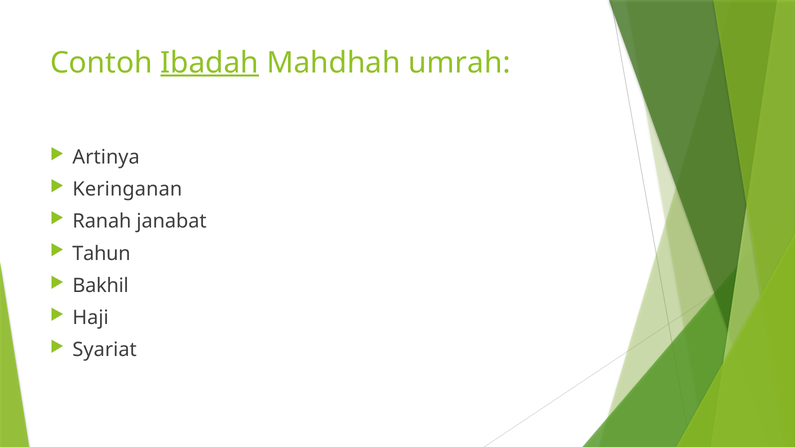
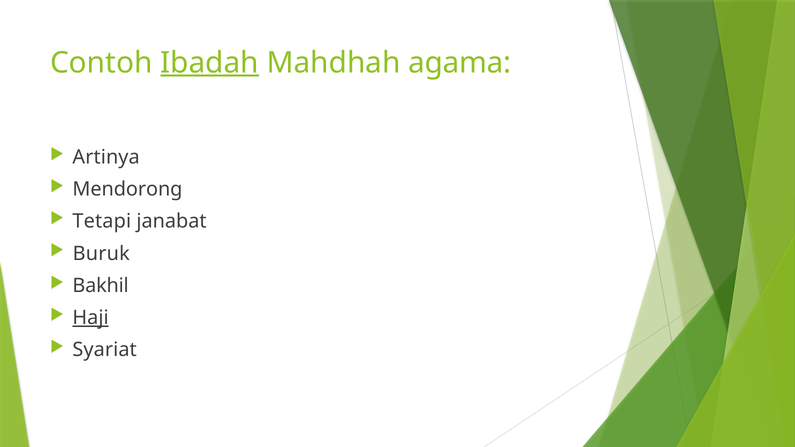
umrah: umrah -> agama (460, 63)
Keringanan: Keringanan -> Mendorong (127, 189)
Ranah: Ranah -> Tetapi (102, 221)
Tahun: Tahun -> Buruk (101, 254)
Haji underline: none -> present (91, 318)
